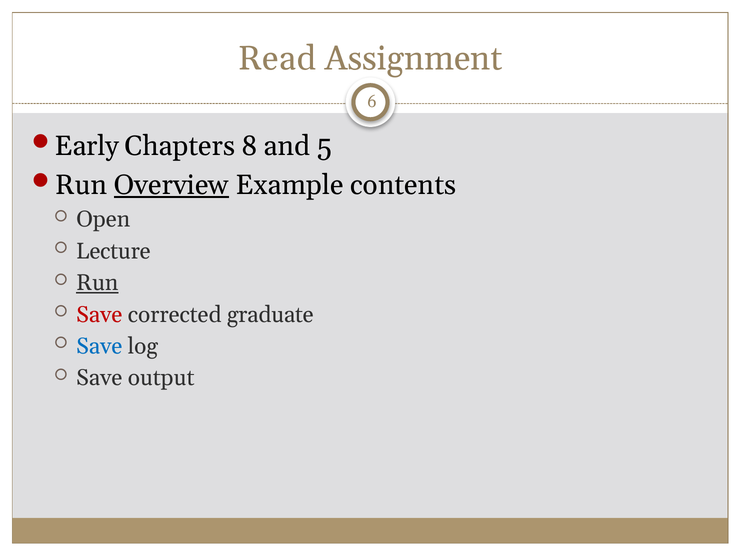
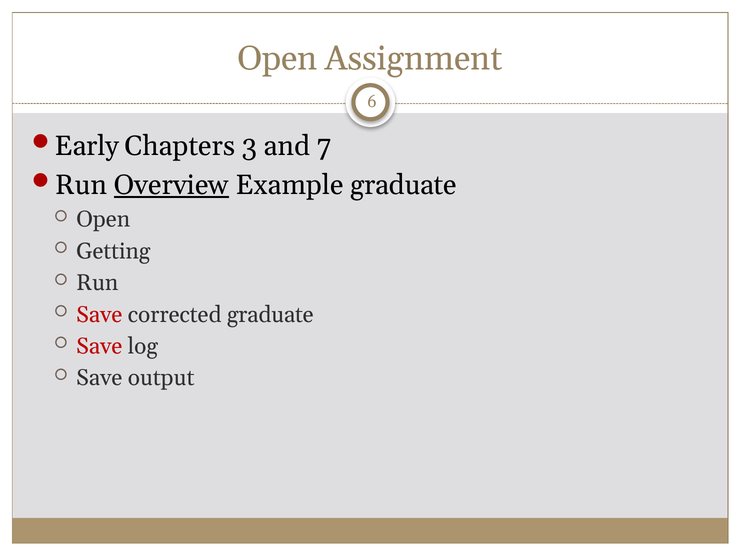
Read: Read -> Open (277, 58)
8: 8 -> 3 (249, 146)
5: 5 -> 7 (324, 146)
Example contents: contents -> graduate (403, 185)
Lecture: Lecture -> Getting (113, 251)
Run underline: present -> none (97, 283)
Save colour: blue -> red (99, 346)
